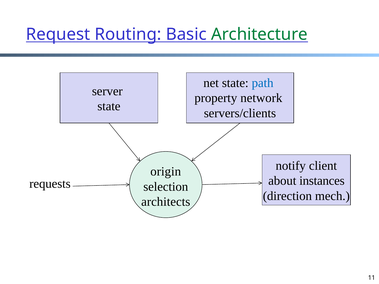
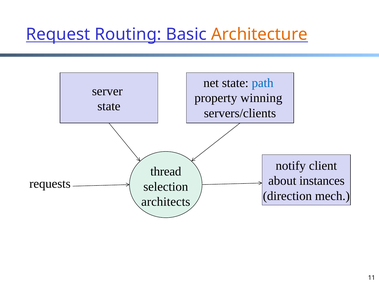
Architecture colour: green -> orange (259, 34)
network: network -> winning (261, 98)
origin: origin -> thread (166, 172)
